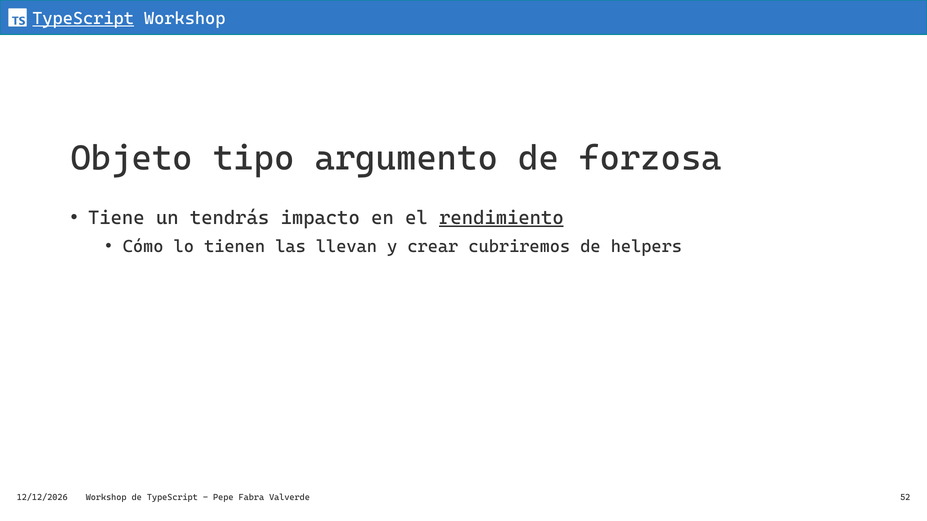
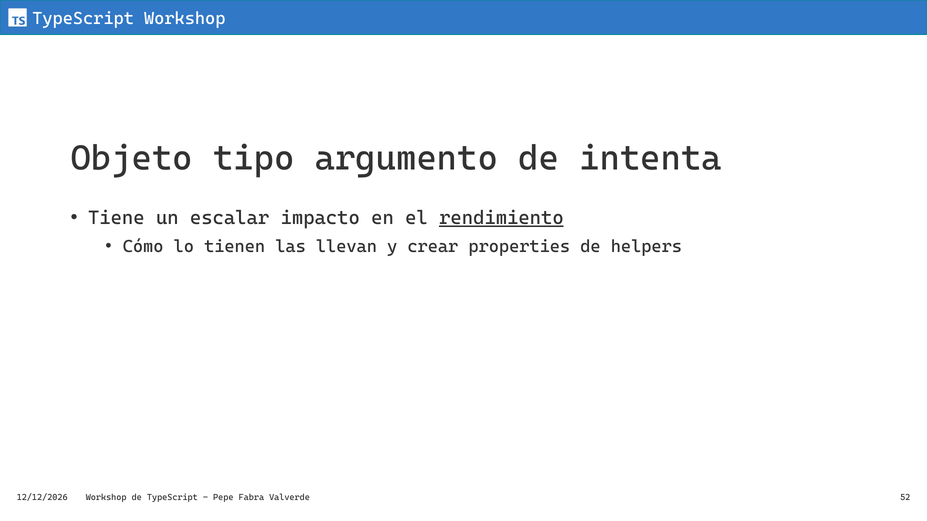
TypeScript underline: present -> none (83, 18)
forzosa: forzosa -> intenta (651, 158)
tendrás: tendrás -> escalar (230, 218)
cubriremos: cubriremos -> properties (519, 247)
